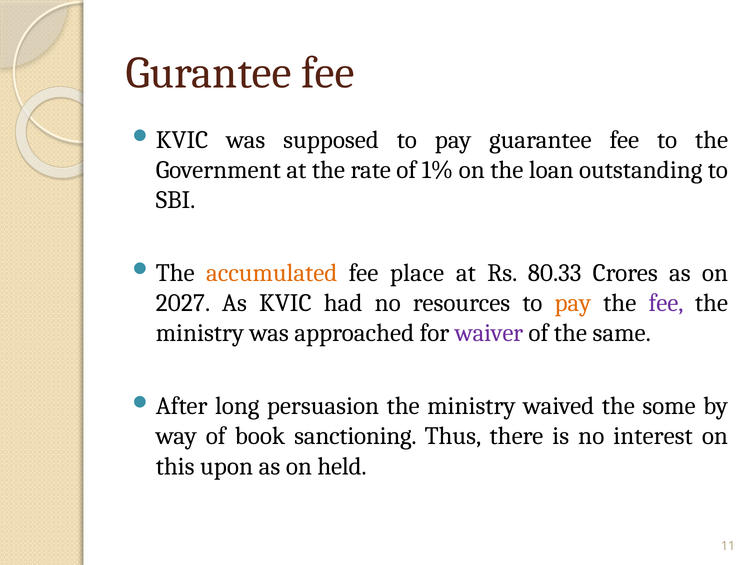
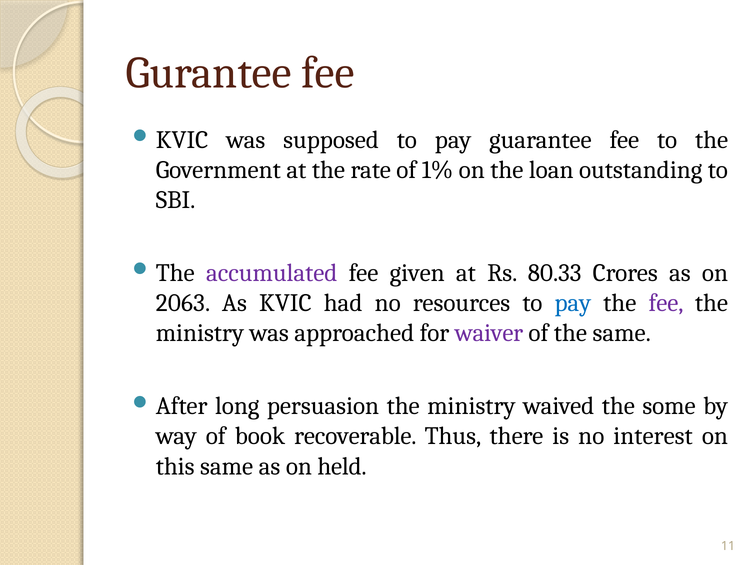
accumulated colour: orange -> purple (272, 273)
place: place -> given (417, 273)
2027: 2027 -> 2063 (183, 303)
pay colour: orange -> blue (573, 303)
sanctioning: sanctioning -> recoverable (355, 436)
this upon: upon -> same (227, 466)
